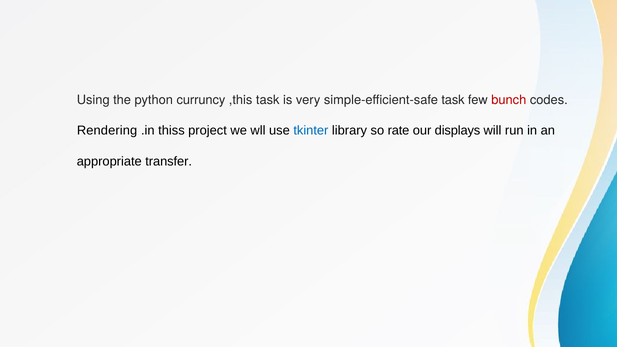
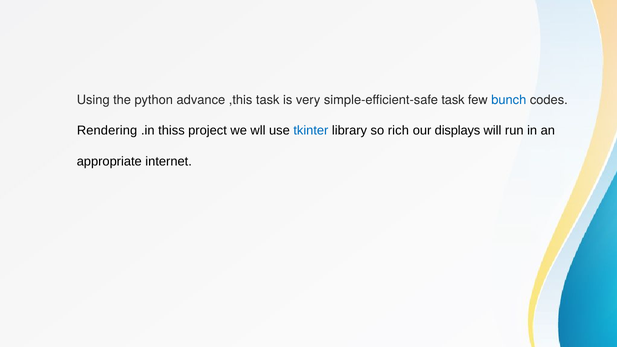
curruncy: curruncy -> advance (201, 100)
bunch colour: red -> blue (509, 100)
rate: rate -> rich (398, 131)
transfer: transfer -> internet (169, 162)
